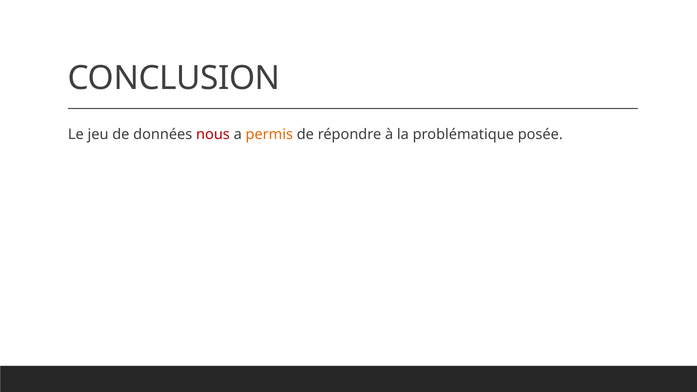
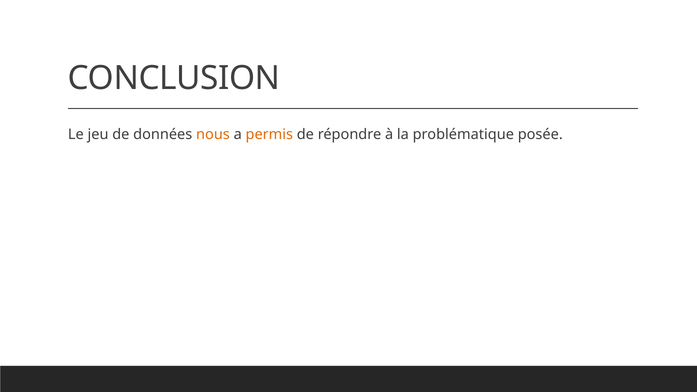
nous colour: red -> orange (213, 135)
